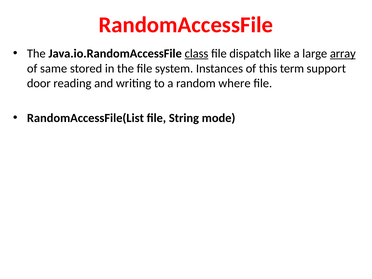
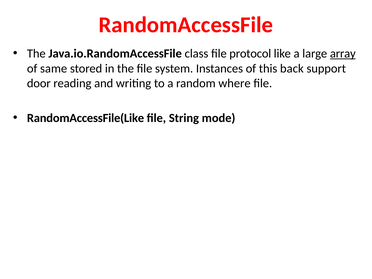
class underline: present -> none (196, 54)
dispatch: dispatch -> protocol (250, 54)
term: term -> back (292, 68)
RandomAccessFile(List: RandomAccessFile(List -> RandomAccessFile(Like (86, 118)
